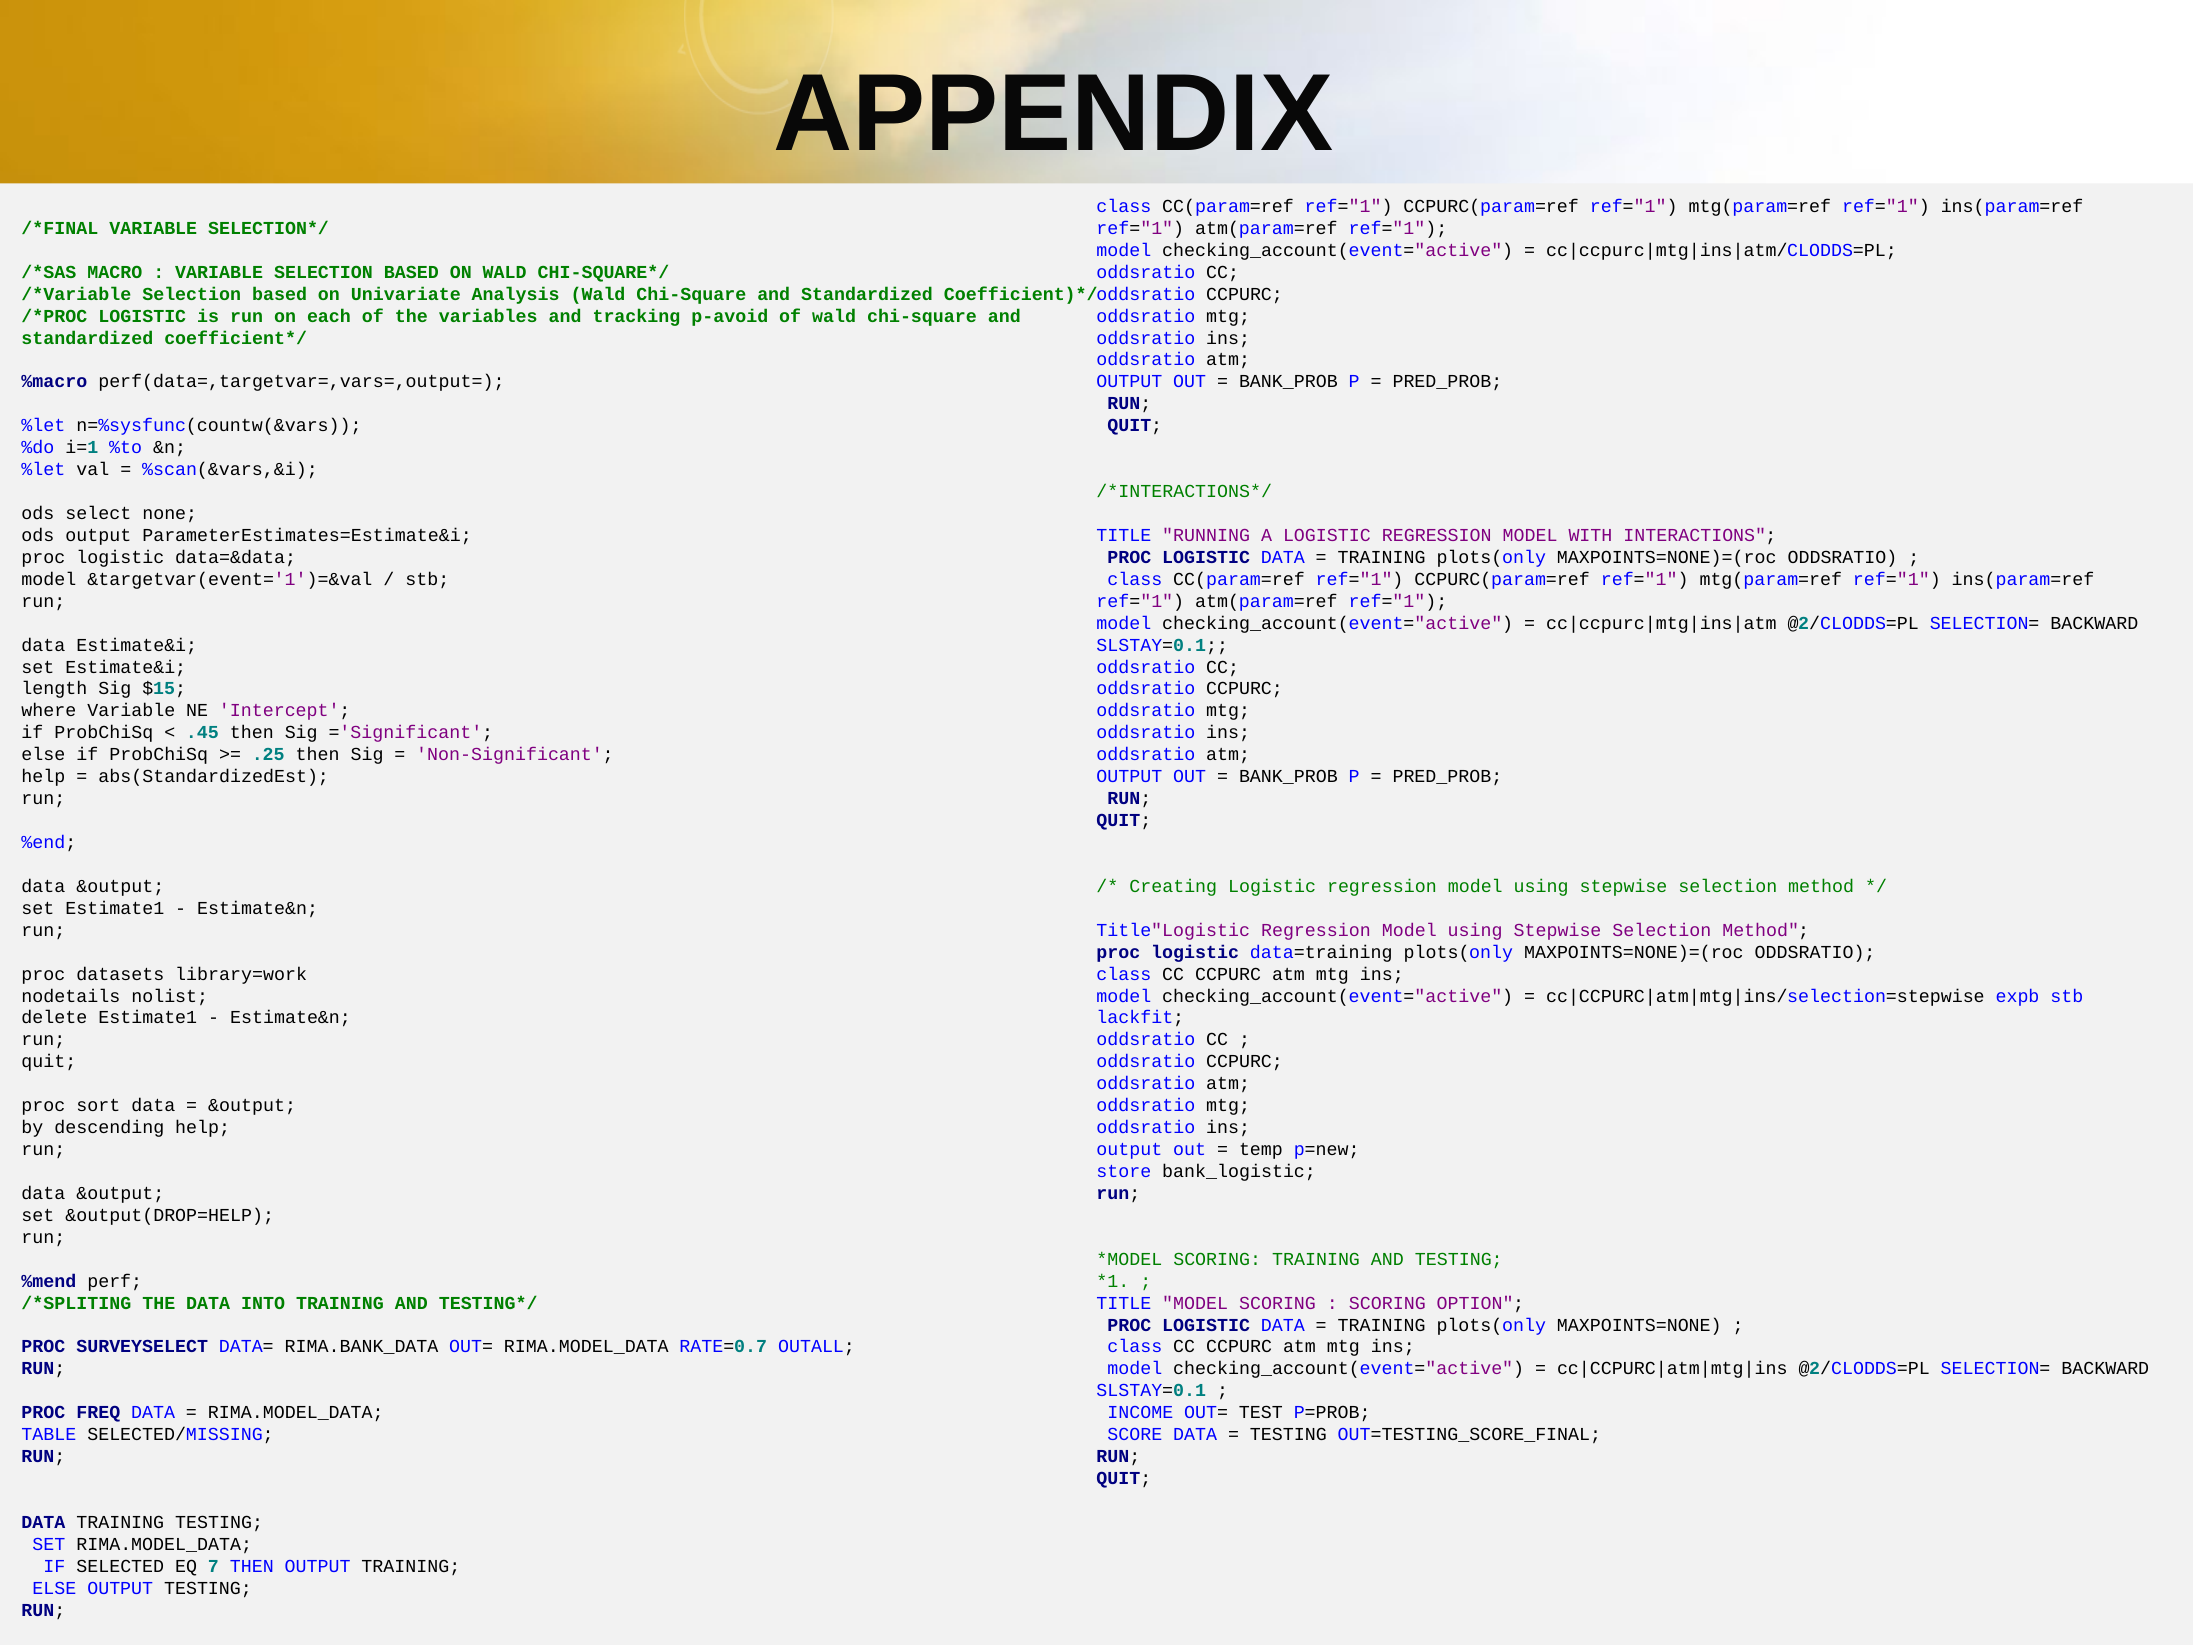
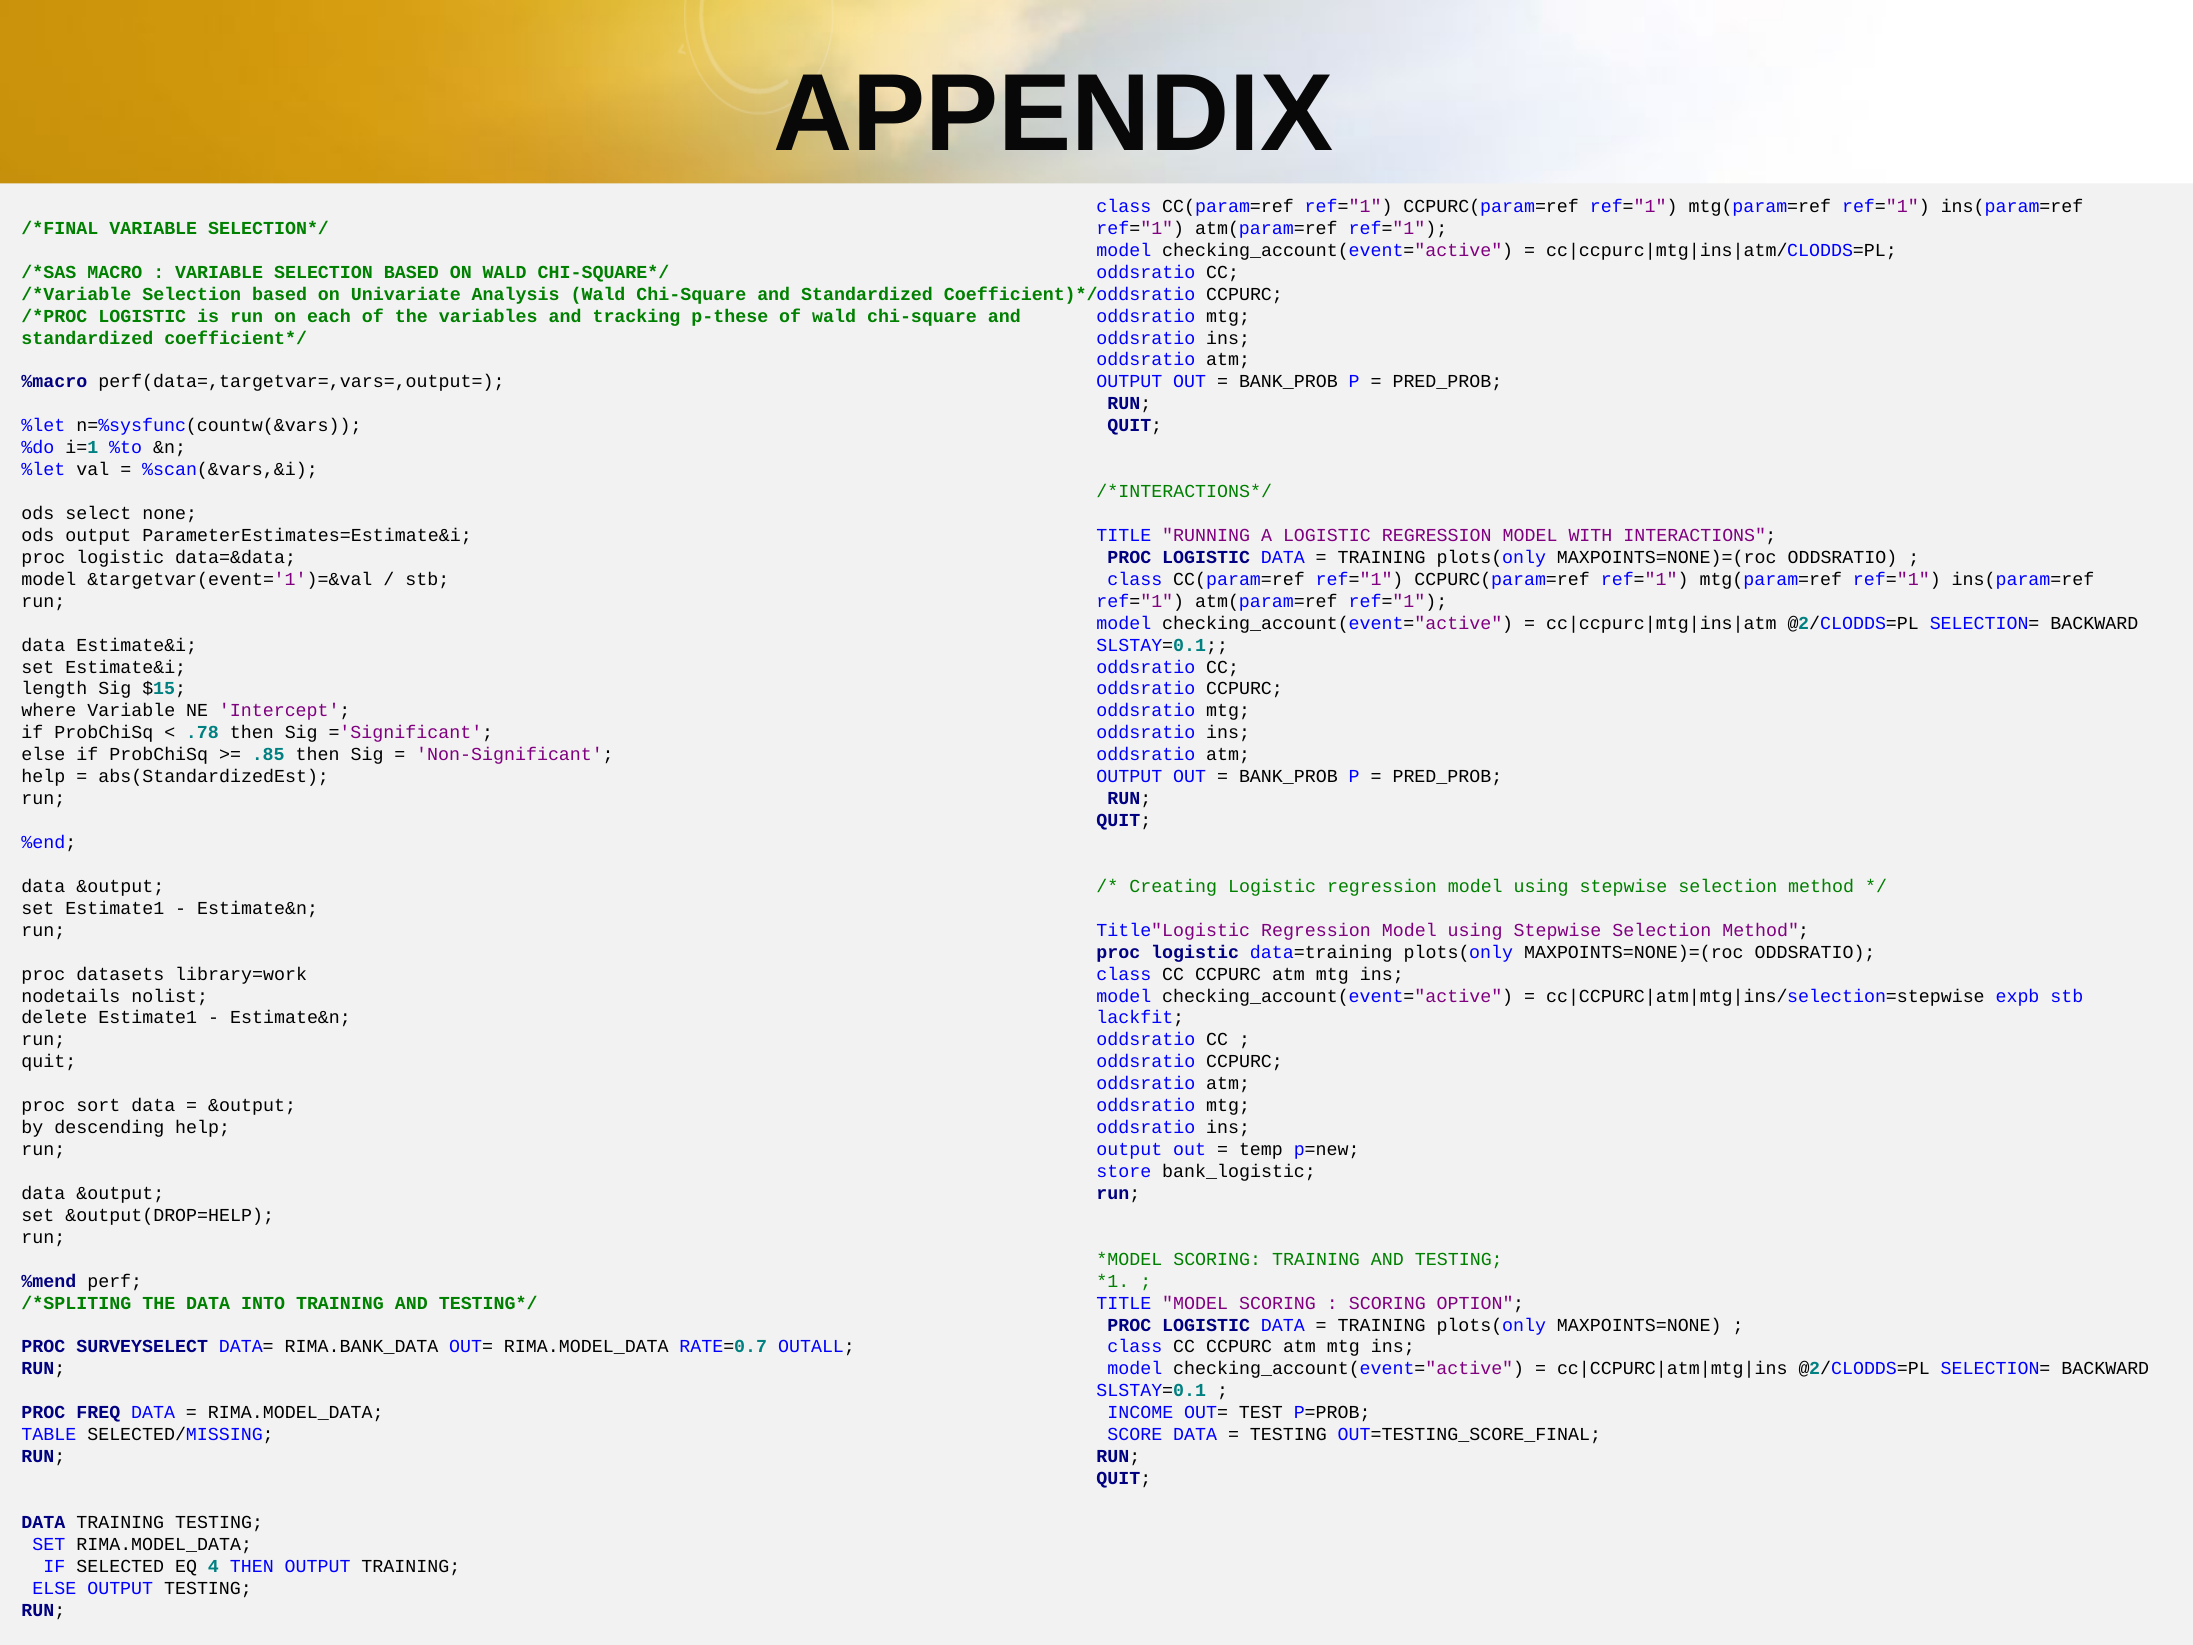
p-avoid: p-avoid -> p-these (730, 316)
.45: .45 -> .78 (202, 733)
.25: .25 -> .85 (268, 755)
7: 7 -> 4 (213, 1566)
